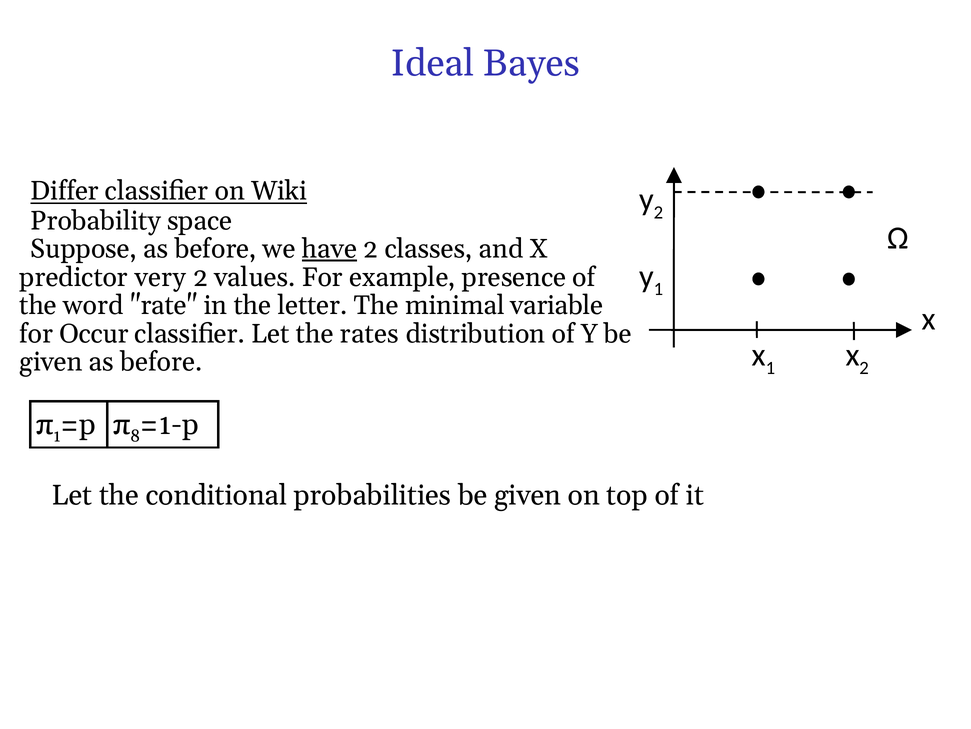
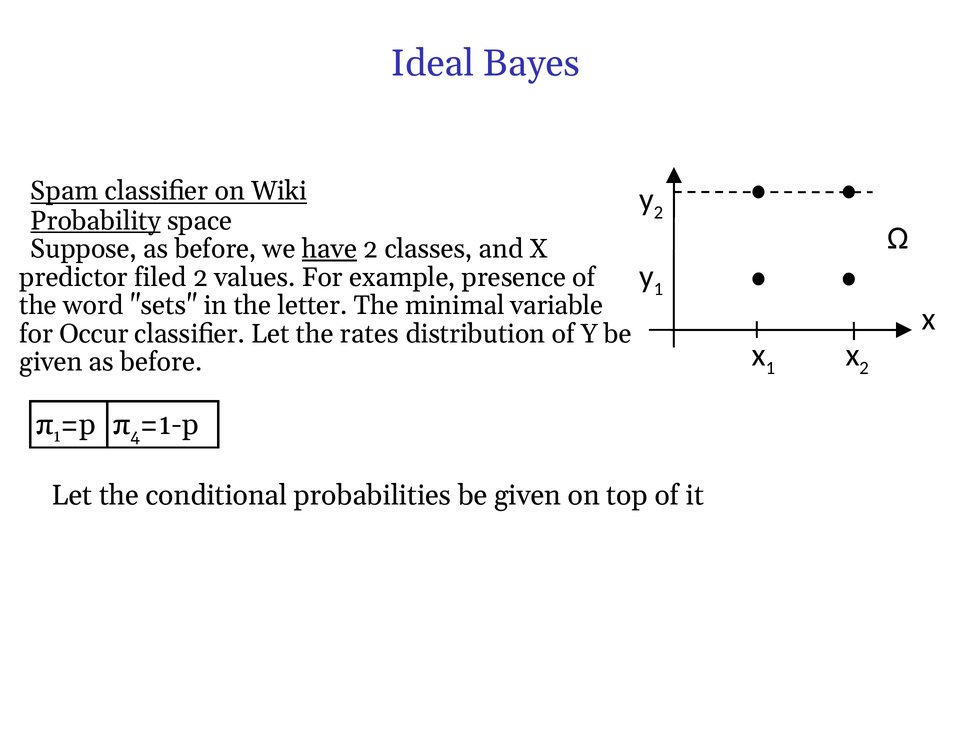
Differ: Differ -> Spam (64, 191)
Probability underline: none -> present (96, 221)
very: very -> filed (160, 277)
rate: rate -> sets (164, 306)
8: 8 -> 4 (135, 436)
